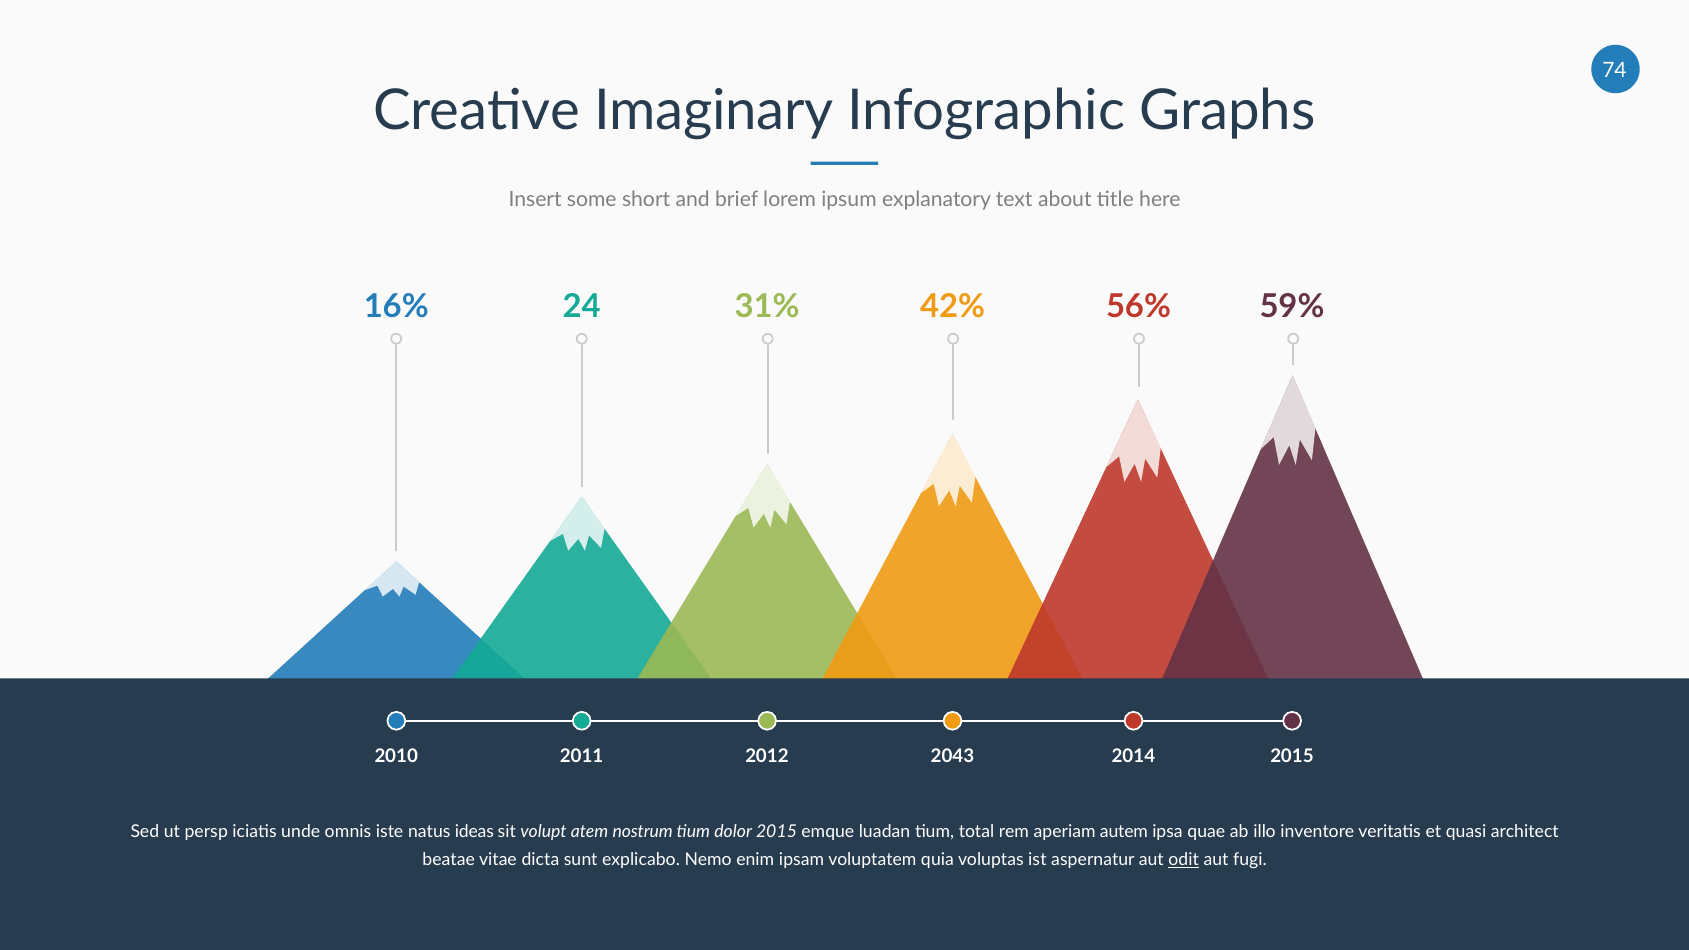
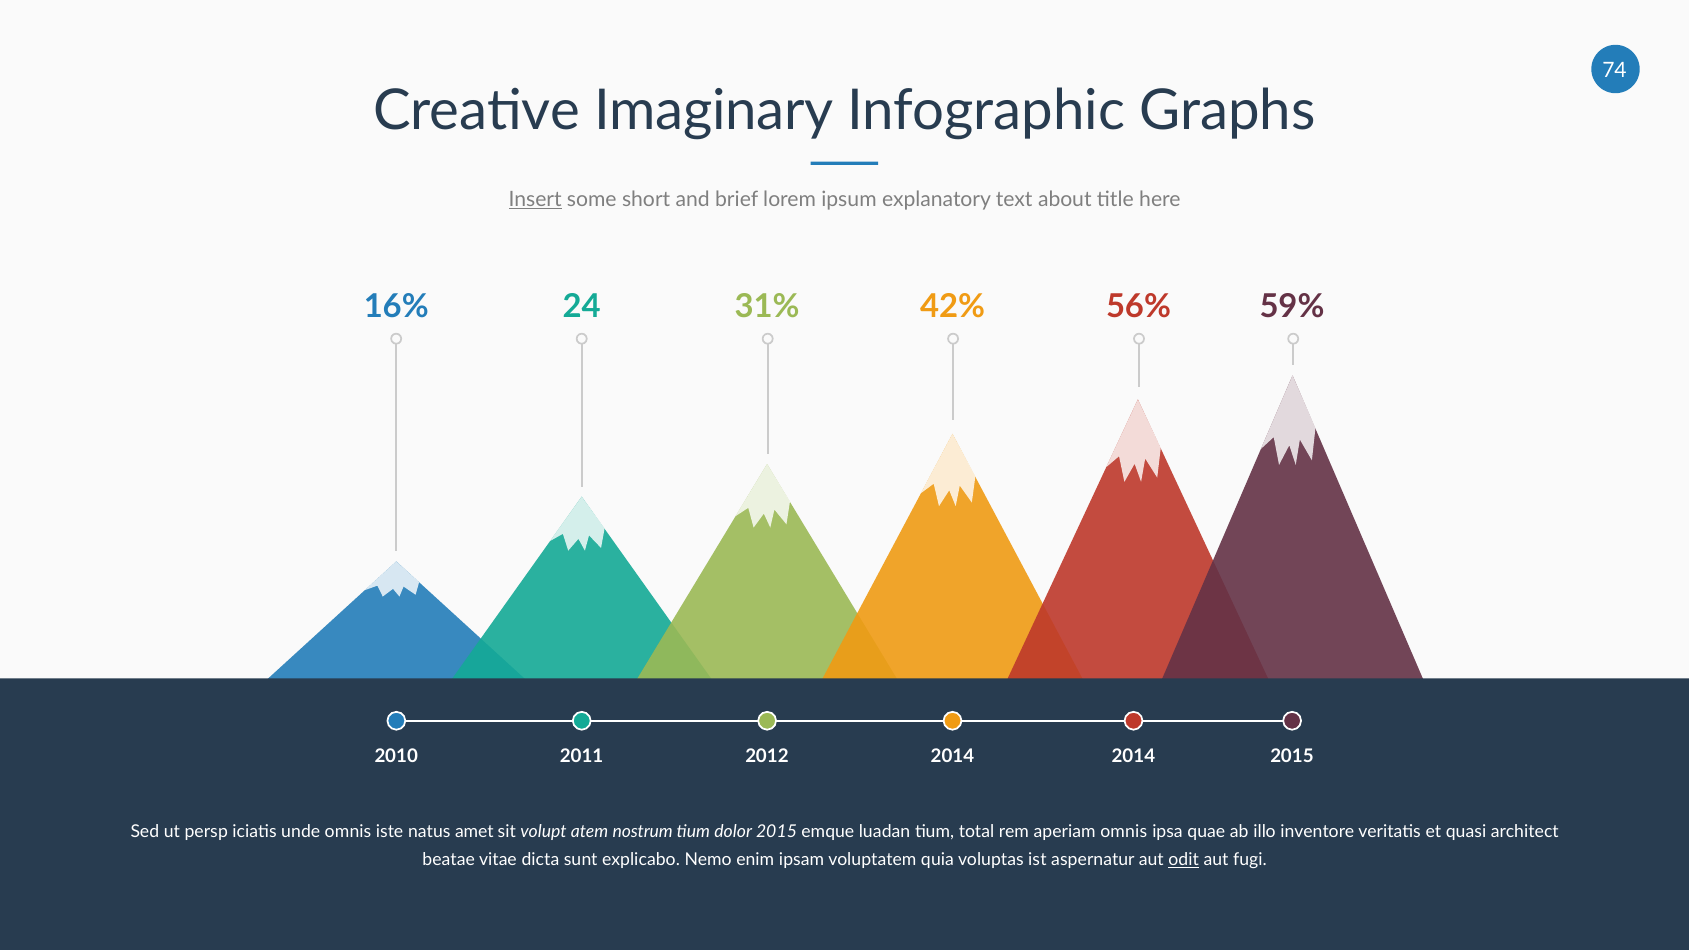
Insert underline: none -> present (535, 200)
2012 2043: 2043 -> 2014 (952, 757)
ideas: ideas -> amet (474, 832)
aperiam autem: autem -> omnis (1124, 832)
